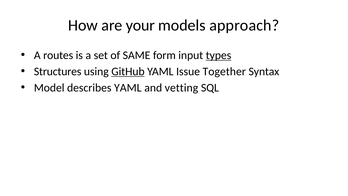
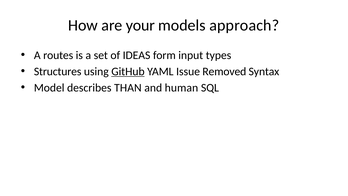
SAME: SAME -> IDEAS (137, 55)
types underline: present -> none (219, 55)
Together: Together -> Removed (224, 71)
describes YAML: YAML -> THAN (128, 88)
vetting: vetting -> human (181, 88)
